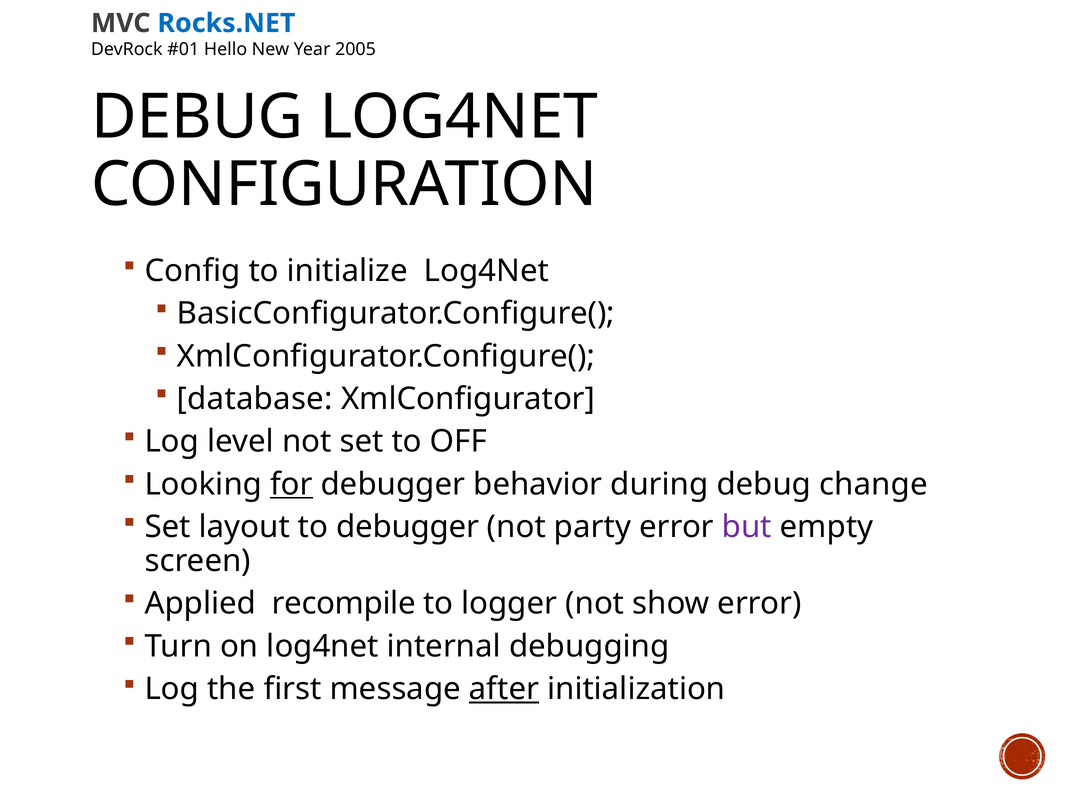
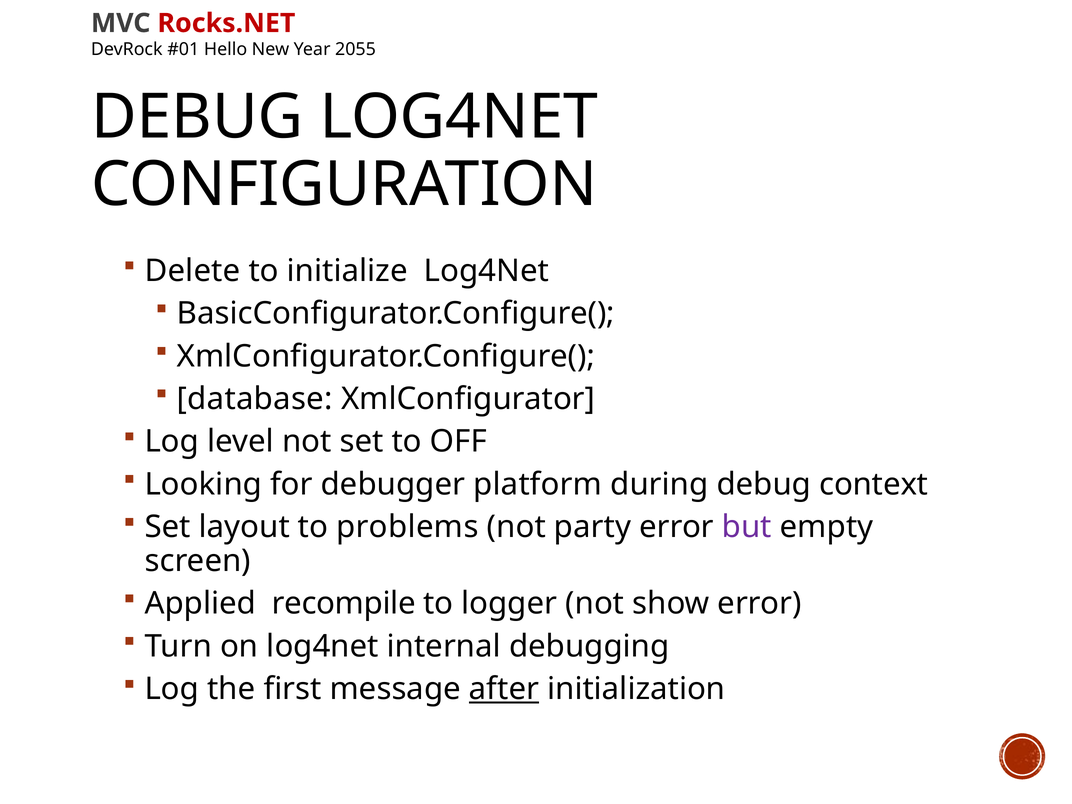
Rocks.NET colour: blue -> red (226, 23)
2005: 2005 -> 2055 (355, 49)
Config: Config -> Delete (193, 271)
for underline: present -> none (291, 484)
behavior: behavior -> platform (538, 484)
change: change -> context (874, 484)
to debugger: debugger -> problems (407, 527)
